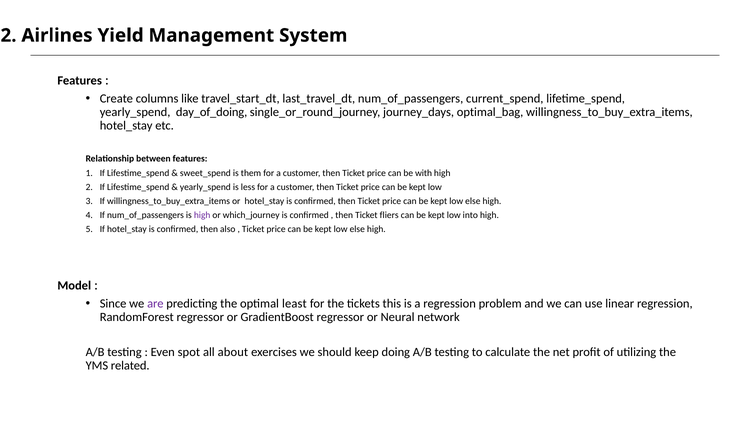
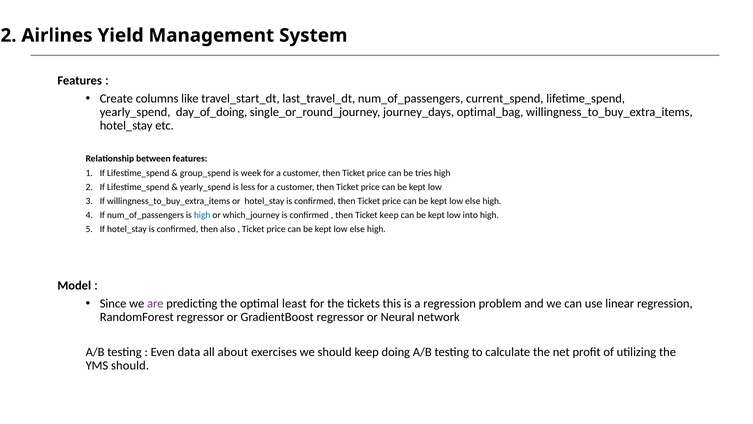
sweet_spend: sweet_spend -> group_spend (205, 173)
them: them -> week (251, 173)
with: with -> tries (424, 173)
high colour: purple -> blue (202, 215)
Ticket fliers: fliers -> keep (389, 215)
spot: spot -> data (189, 352)
YMS related: related -> should (130, 365)
